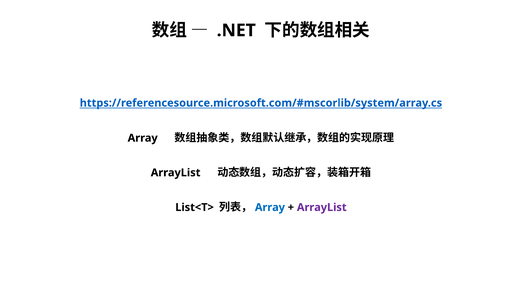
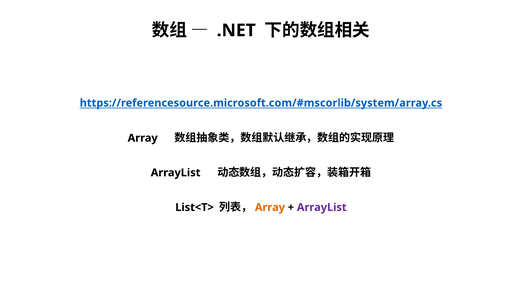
Array colour: blue -> orange (270, 207)
